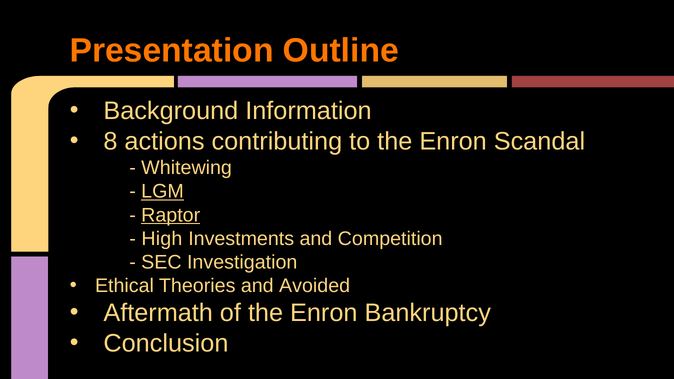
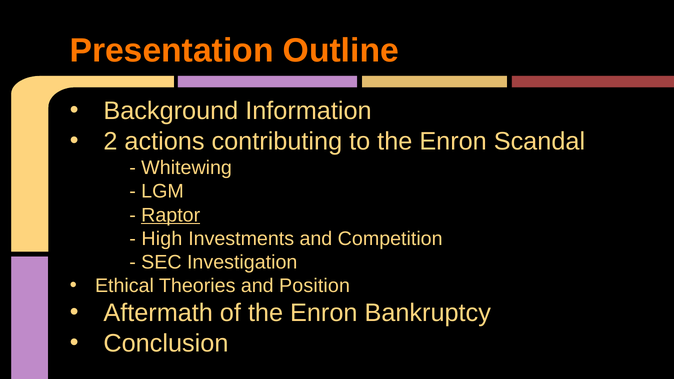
8: 8 -> 2 (110, 141)
LGM underline: present -> none (163, 192)
Avoided: Avoided -> Position (315, 286)
